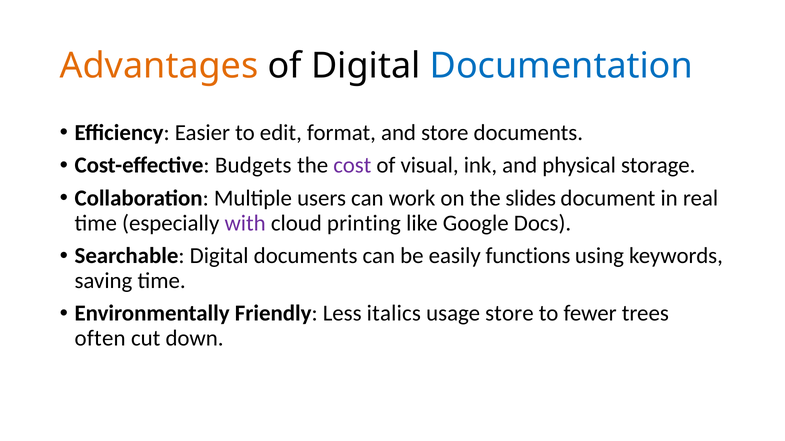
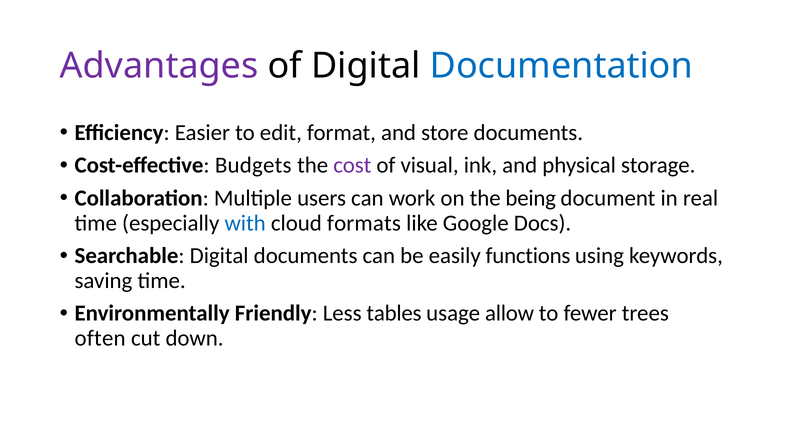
Advantages colour: orange -> purple (159, 66)
slides: slides -> being (531, 199)
with colour: purple -> blue (245, 223)
printing: printing -> formats (364, 223)
italics: italics -> tables (394, 314)
usage store: store -> allow (510, 314)
